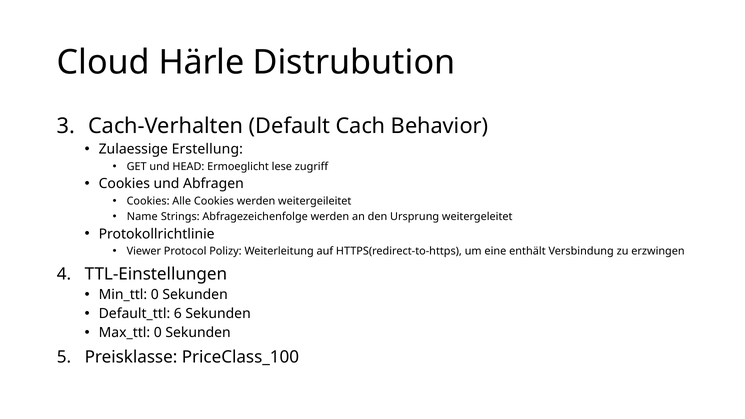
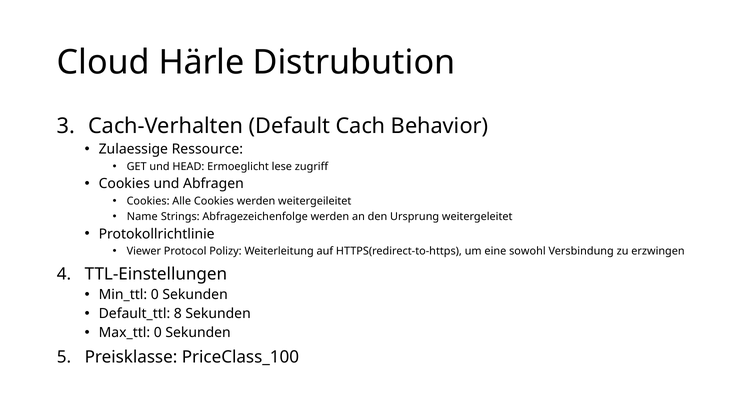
Erstellung: Erstellung -> Ressource (207, 149)
enthält: enthält -> sowohl (527, 251)
6: 6 -> 8 (178, 314)
